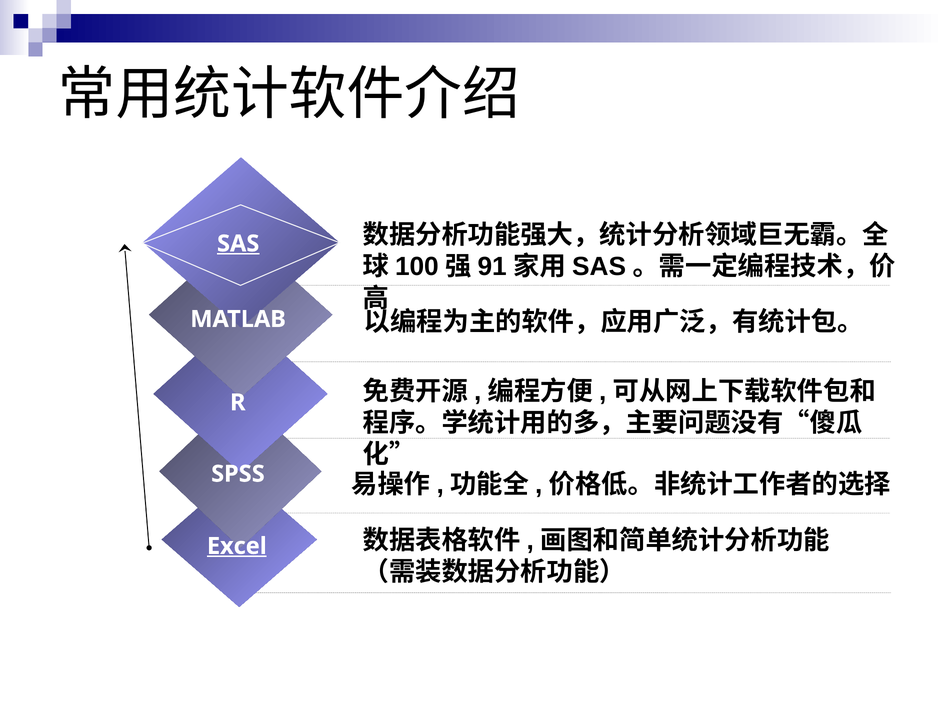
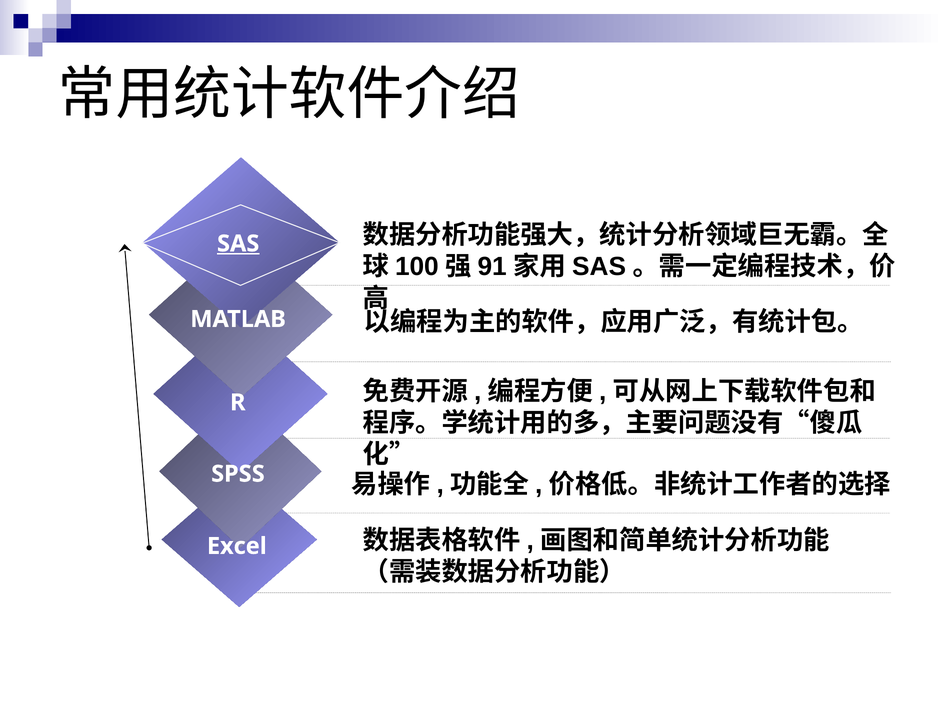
Excel underline: present -> none (237, 546)
